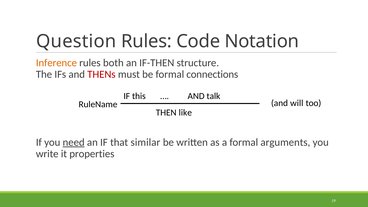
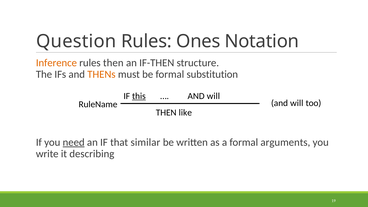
Code: Code -> Ones (198, 41)
rules both: both -> then (113, 63)
THENs colour: red -> orange (101, 74)
connections: connections -> substitution (212, 74)
this underline: none -> present (139, 96)
talk: talk -> will (213, 96)
properties: properties -> describing (92, 154)
